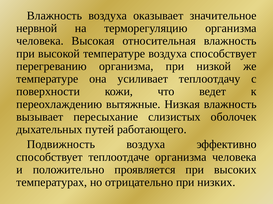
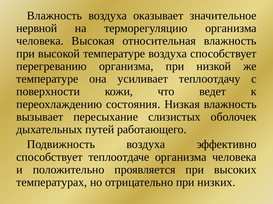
вытяжные: вытяжные -> состояния (133, 105)
